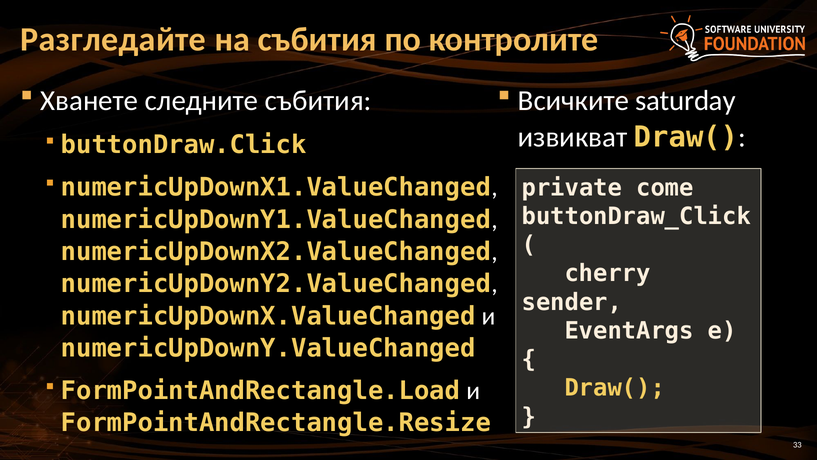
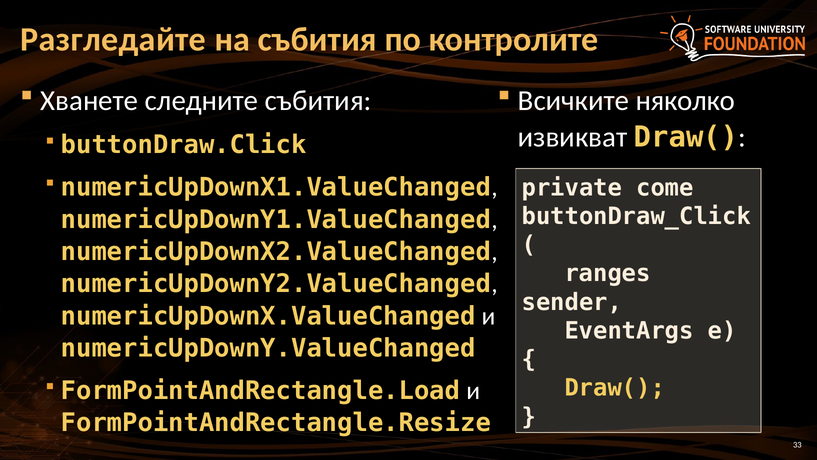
saturday: saturday -> няколко (685, 101)
cherry: cherry -> ranges (608, 273)
